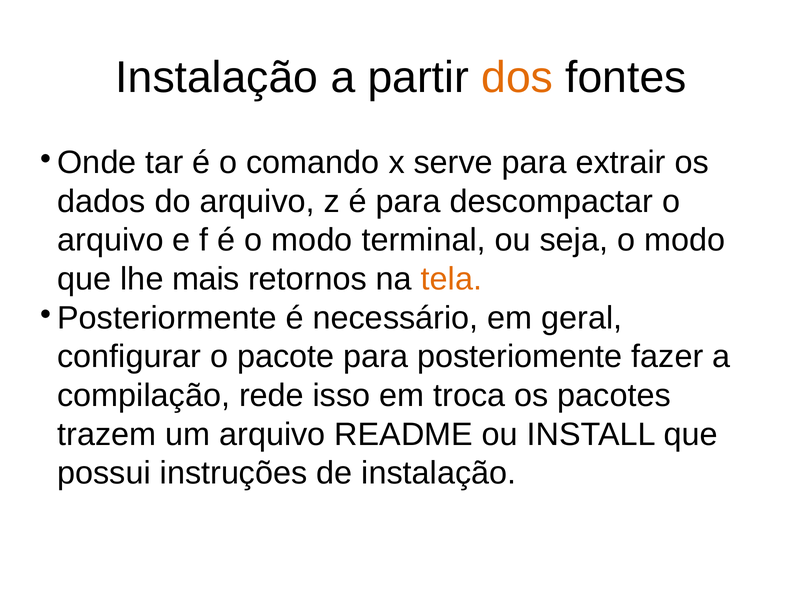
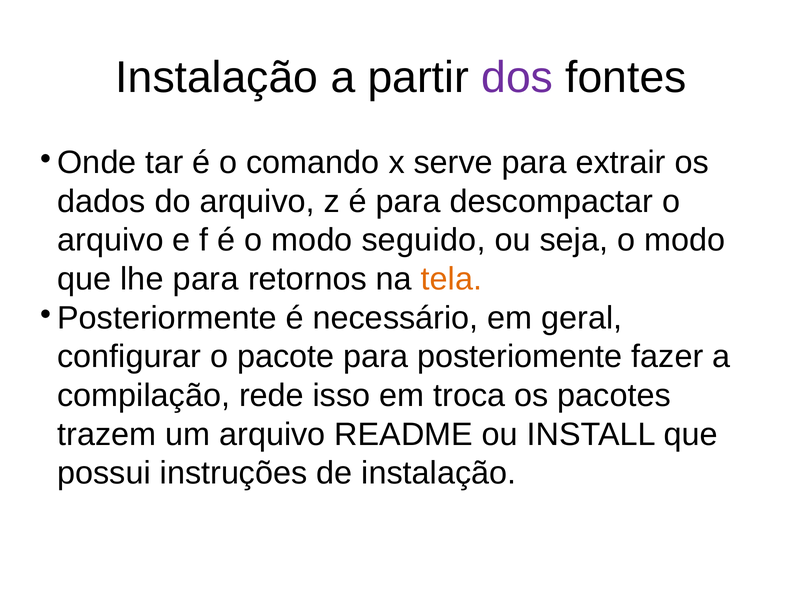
dos colour: orange -> purple (517, 77)
terminal: terminal -> seguido (424, 240)
lhe mais: mais -> para (206, 279)
